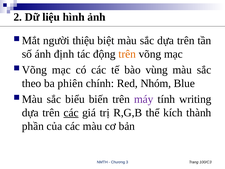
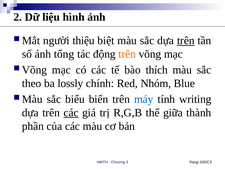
trên underline: none -> present (186, 41)
định: định -> tổng (64, 54)
vùng: vùng -> thích (157, 70)
phiên: phiên -> lossly (70, 83)
máy colour: purple -> blue (144, 99)
kích: kích -> giữa (173, 113)
